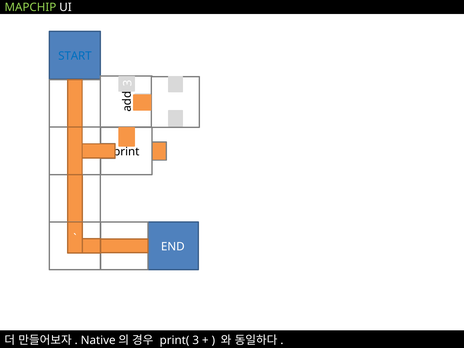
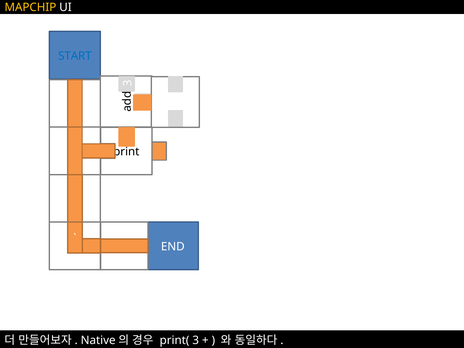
MAPCHIP colour: light green -> yellow (30, 7)
